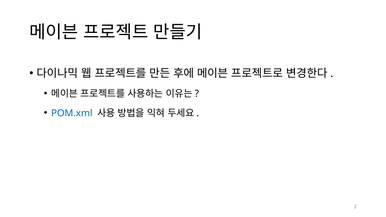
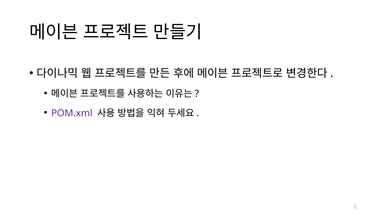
POM.xml colour: blue -> purple (72, 113)
